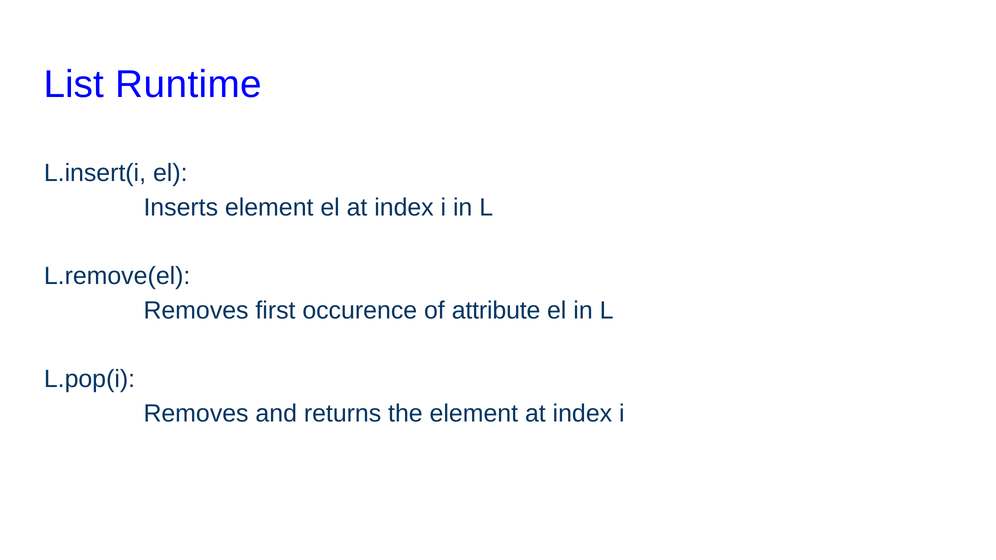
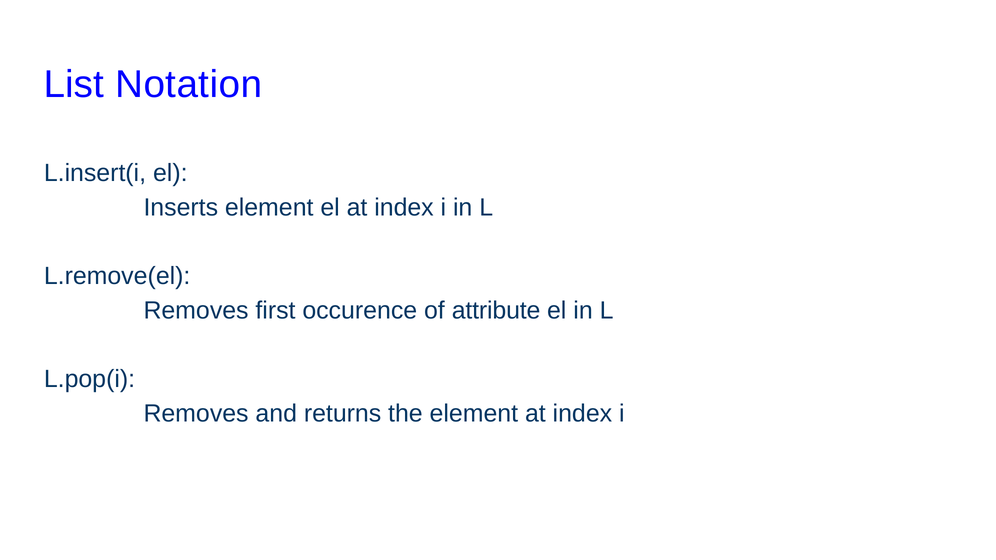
Runtime: Runtime -> Notation (189, 84)
